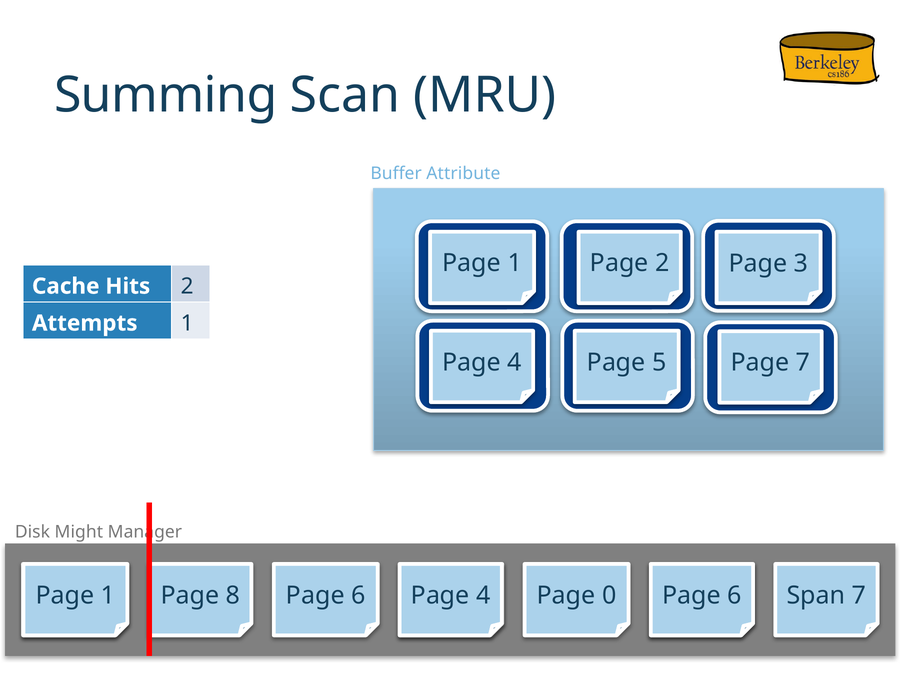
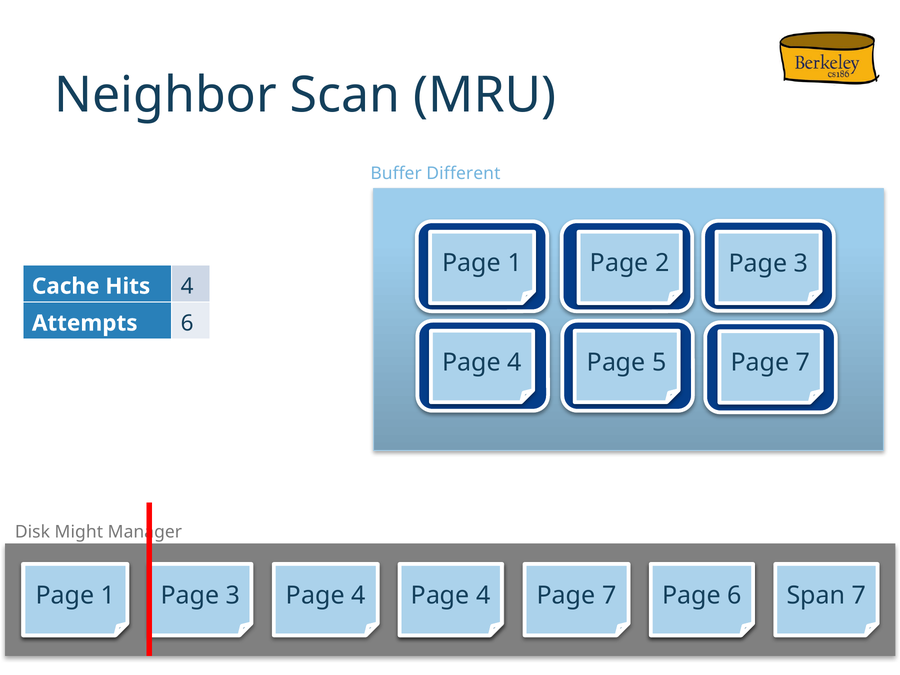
Summing: Summing -> Neighbor (165, 95)
Attribute: Attribute -> Different (463, 173)
2: 2 -> 4 (187, 286)
Attempts 1: 1 -> 6 (187, 323)
8: 8 -> 3 (233, 595)
6: 6 -> 4 (358, 595)
0: 0 -> 7 (609, 595)
